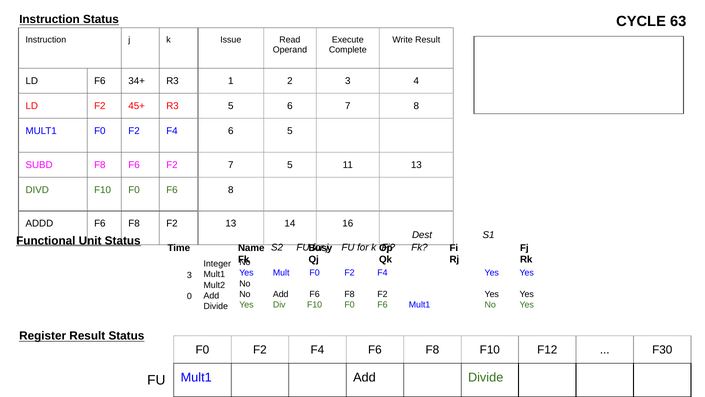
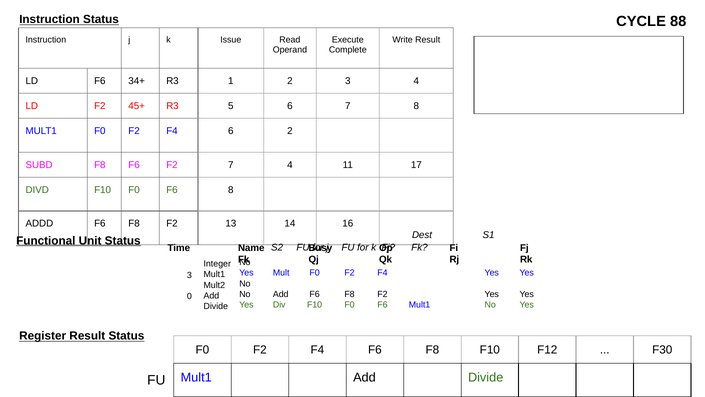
63: 63 -> 88 (678, 22)
6 5: 5 -> 2 (290, 131)
7 5: 5 -> 4 (290, 165)
11 13: 13 -> 17 (416, 165)
